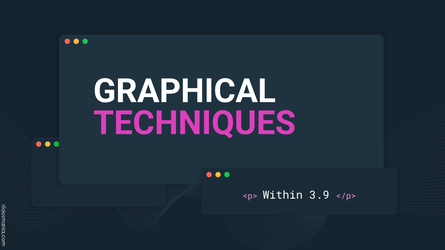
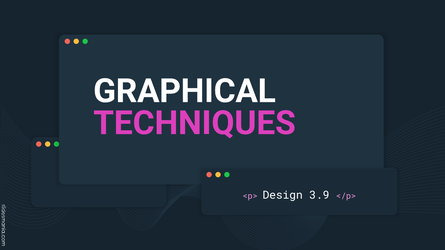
Within: Within -> Design (283, 195)
